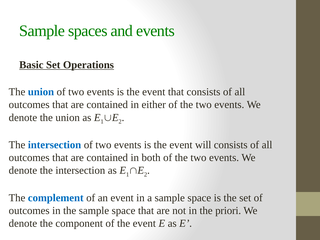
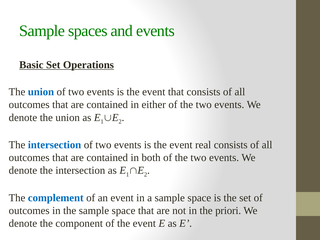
will: will -> real (203, 145)
